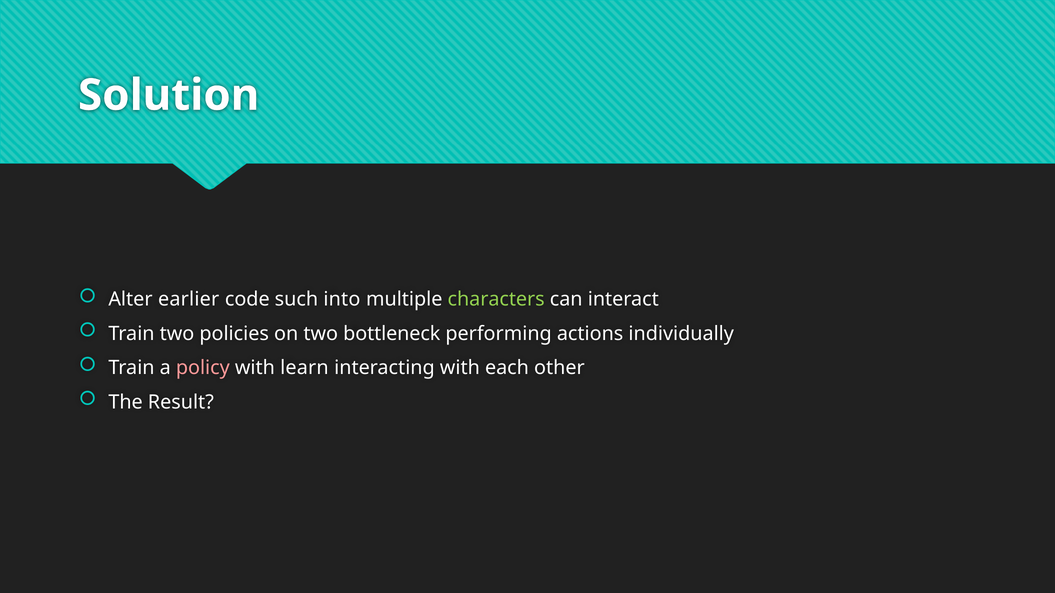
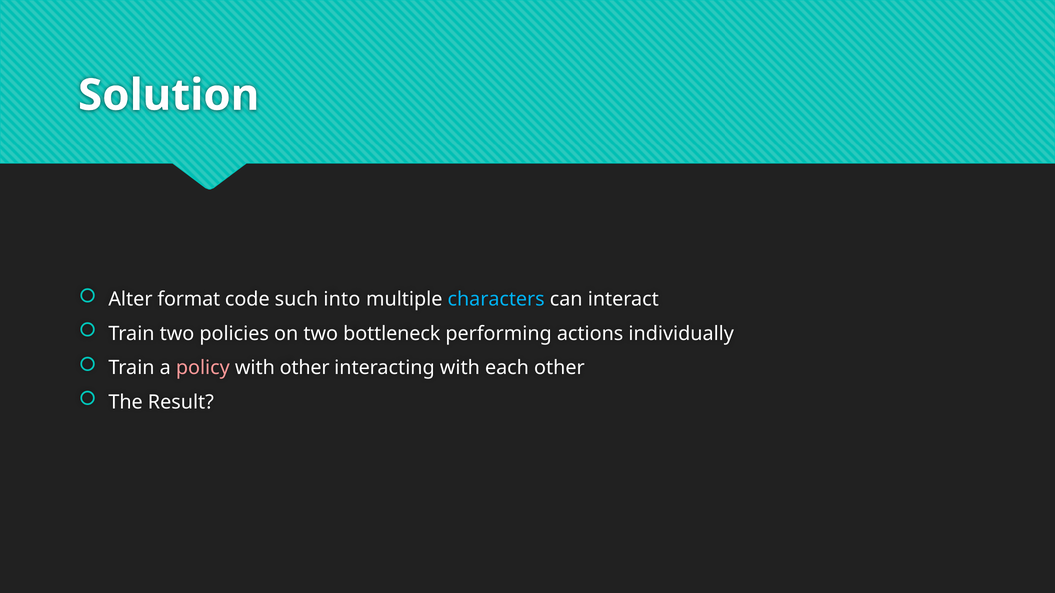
earlier: earlier -> format (189, 300)
characters colour: light green -> light blue (496, 300)
with learn: learn -> other (305, 368)
